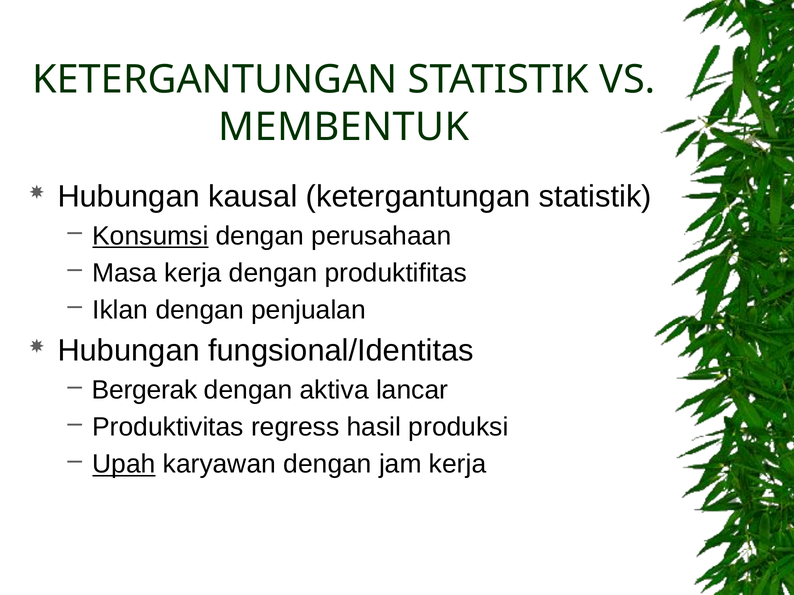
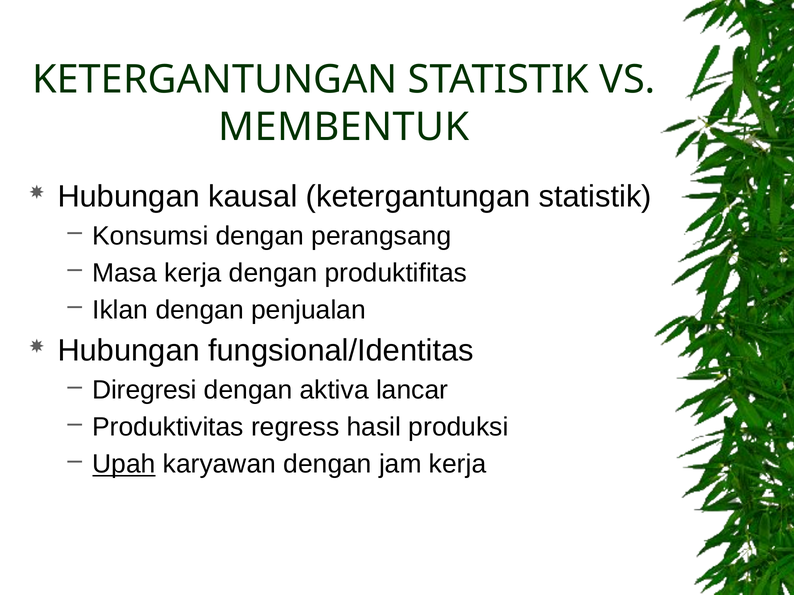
Konsumsi underline: present -> none (150, 236)
perusahaan: perusahaan -> perangsang (381, 236)
Bergerak: Bergerak -> Diregresi (145, 390)
